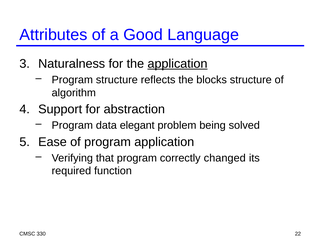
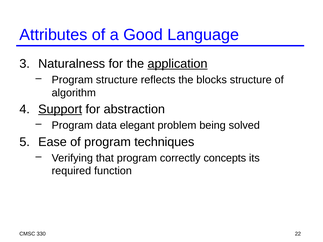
Support underline: none -> present (60, 109)
program application: application -> techniques (164, 142)
changed: changed -> concepts (225, 158)
